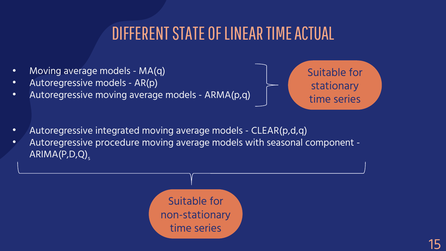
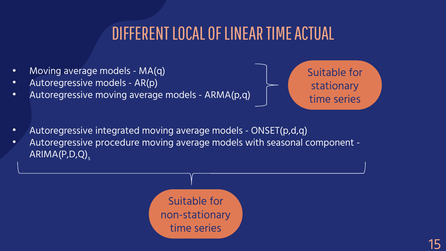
STATE: STATE -> LOCAL (189, 34)
CLEAR(p,d,q: CLEAR(p,d,q -> ONSET(p,d,q (279, 130)
